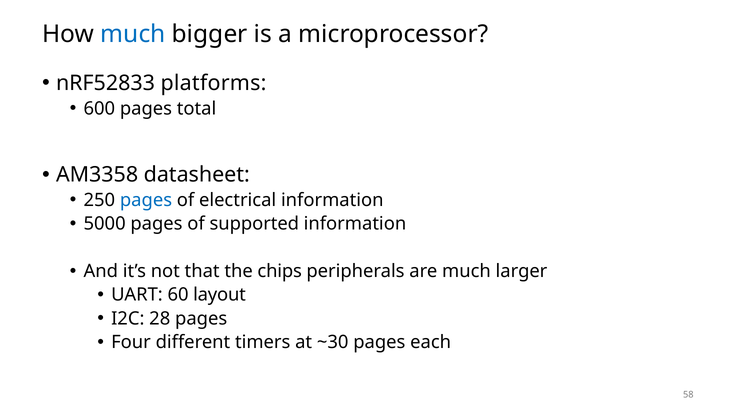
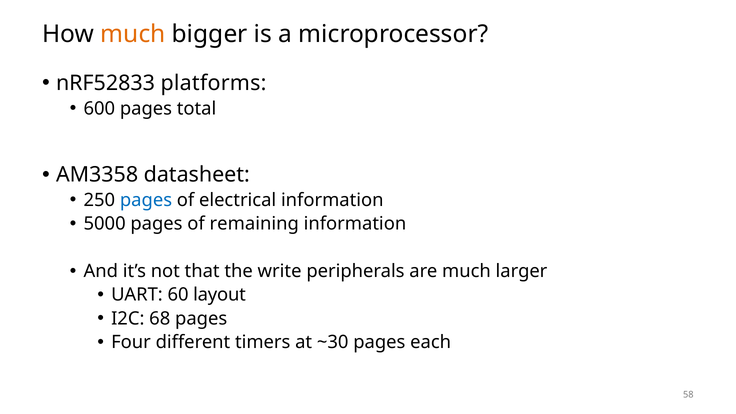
much colour: blue -> orange (133, 34)
supported: supported -> remaining (254, 224)
chips: chips -> write (280, 271)
28: 28 -> 68 (160, 319)
